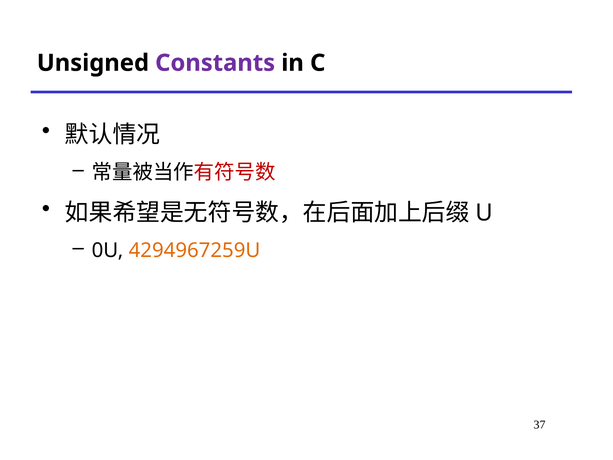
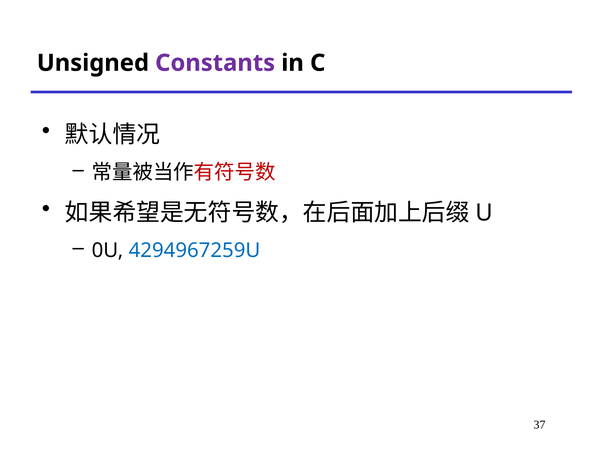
4294967259U colour: orange -> blue (195, 251)
